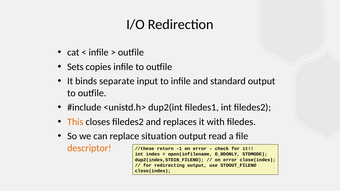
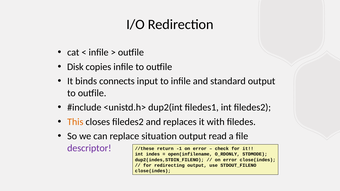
Sets: Sets -> Disk (75, 67)
separate: separate -> connects (117, 81)
descriptor colour: orange -> purple (89, 148)
